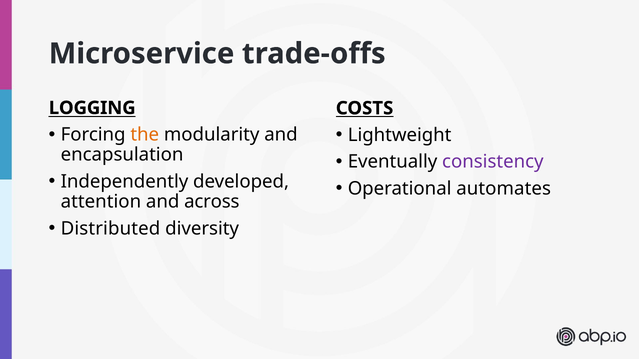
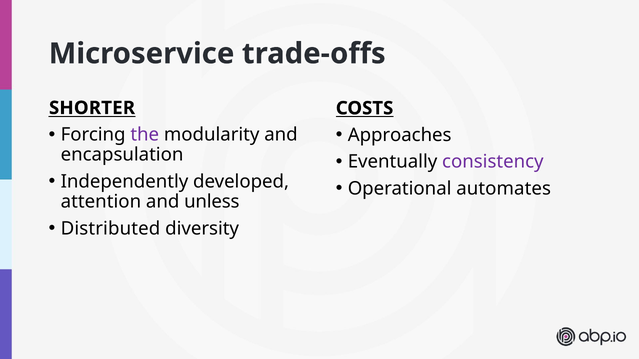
LOGGING: LOGGING -> SHORTER (92, 108)
the colour: orange -> purple (145, 135)
Lightweight: Lightweight -> Approaches (400, 135)
across: across -> unless (212, 202)
